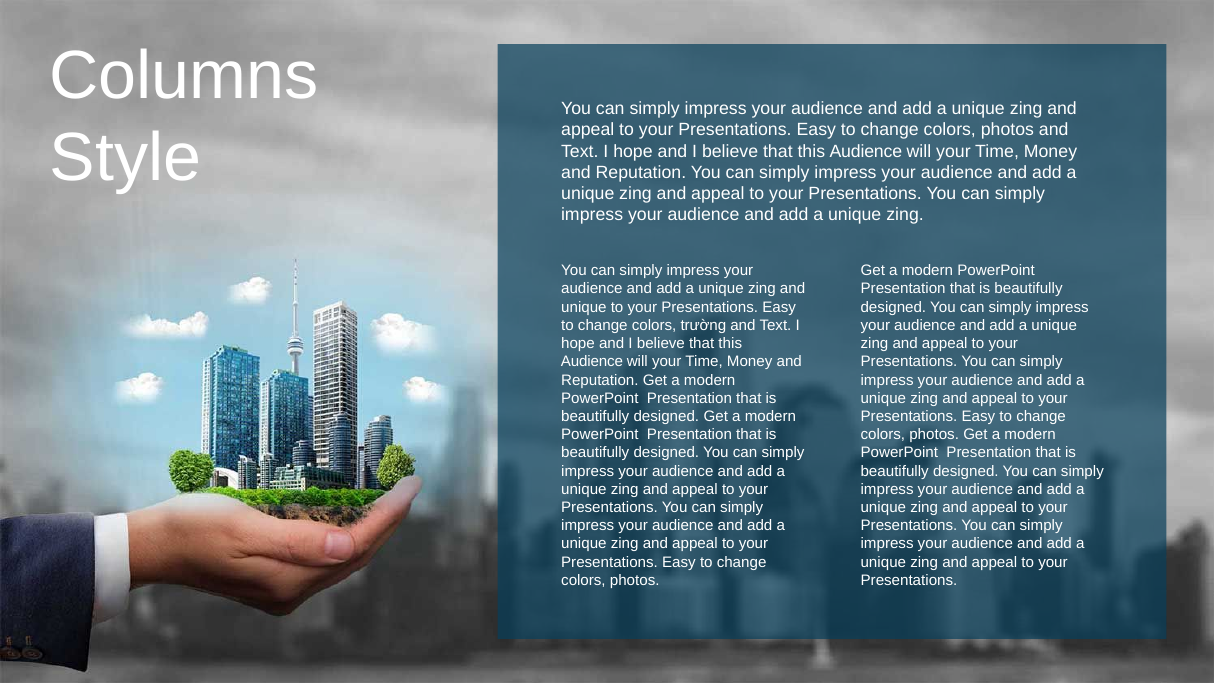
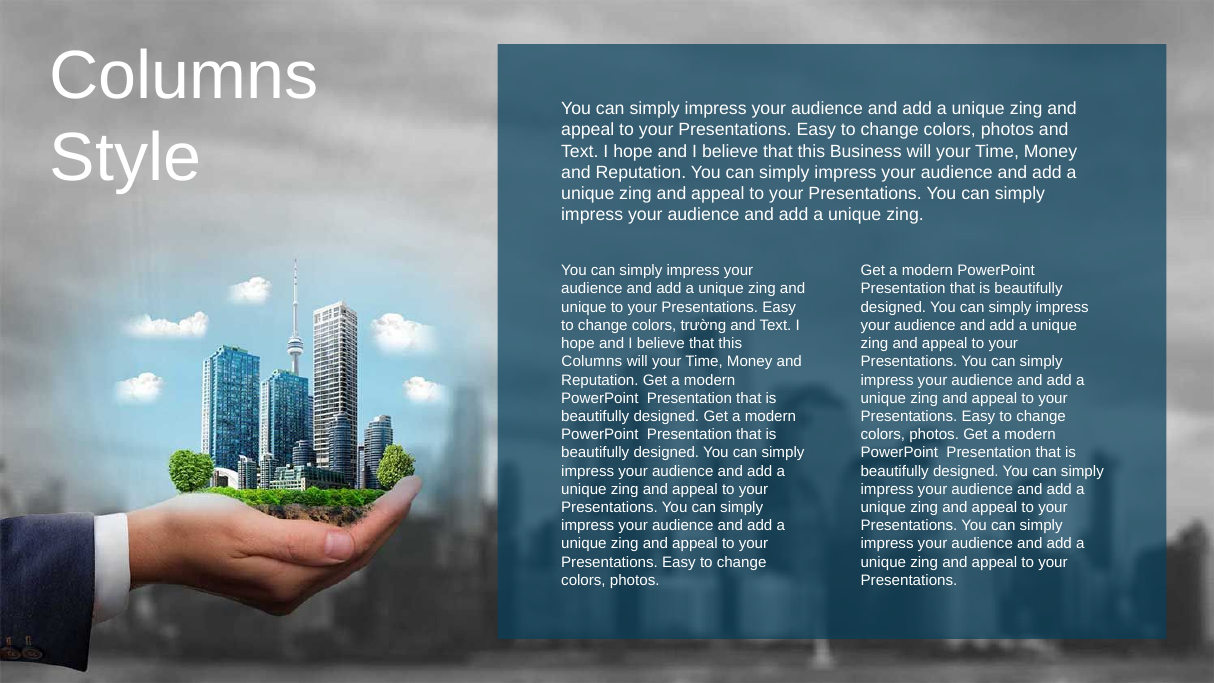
Audience: Audience -> Business (866, 151)
Audience: Audience -> Columns (592, 362)
